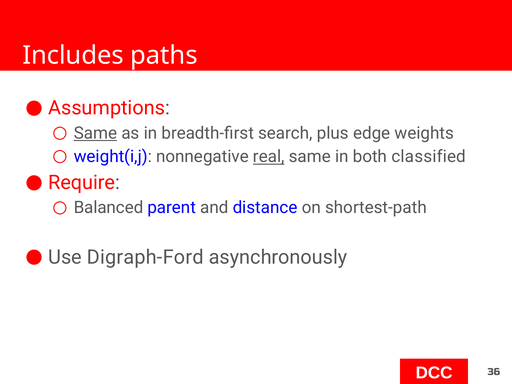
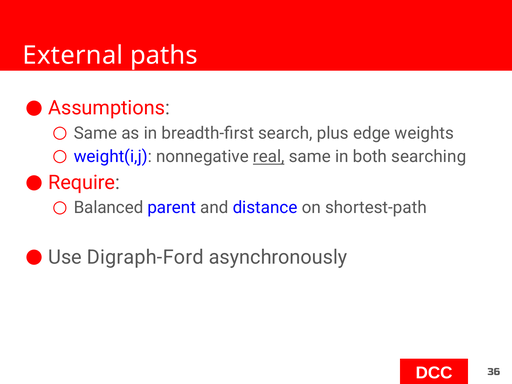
Includes: Includes -> External (73, 55)
Same underline: present -> none (95, 133)
classified: classified -> searching (429, 157)
